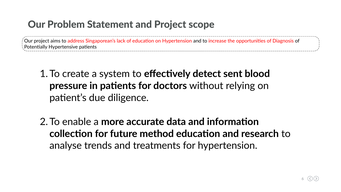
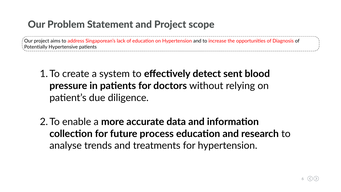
method: method -> process (157, 134)
